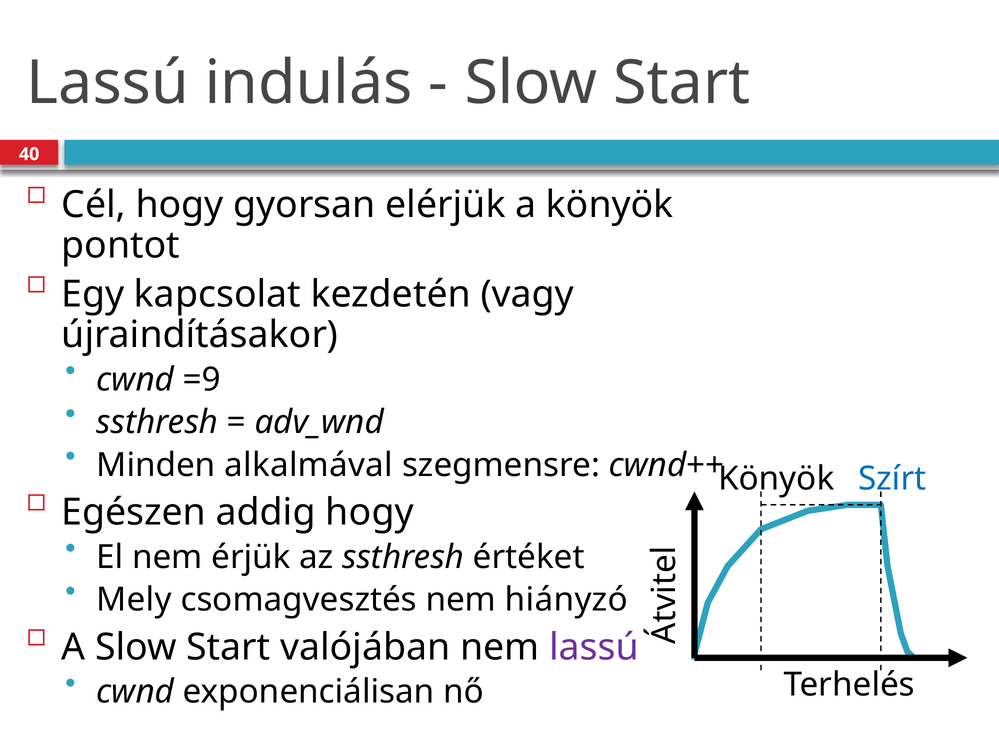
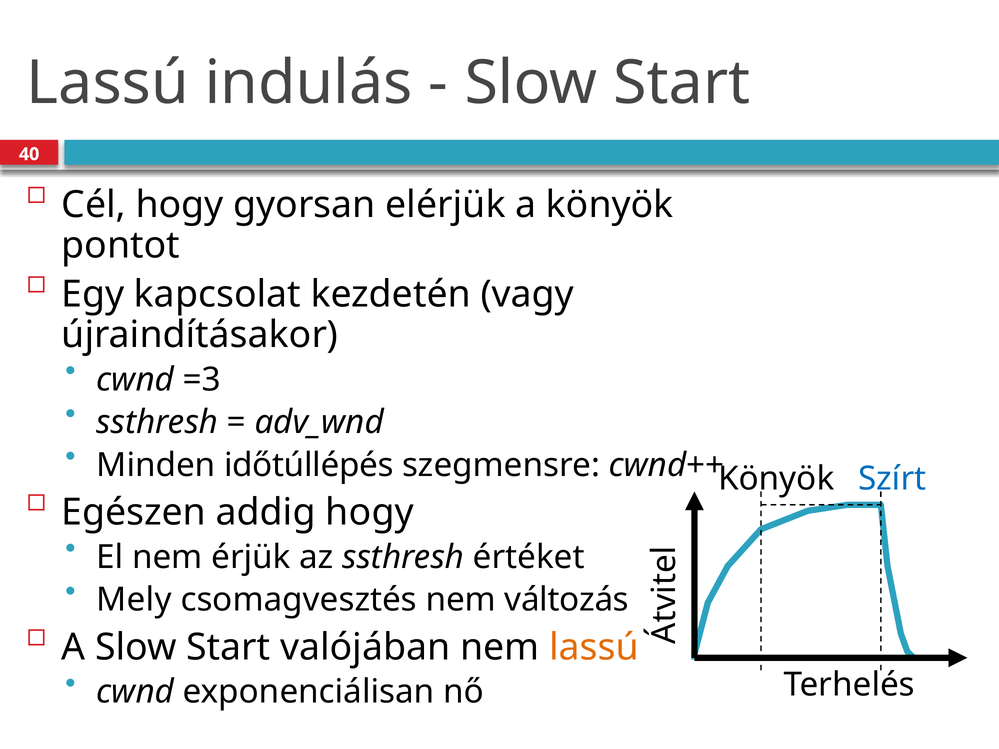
=9: =9 -> =3 (202, 380)
alkalmával: alkalmával -> időtúllépés (309, 465)
hiányzó: hiányzó -> változás (567, 600)
lassú colour: purple -> orange (594, 648)
